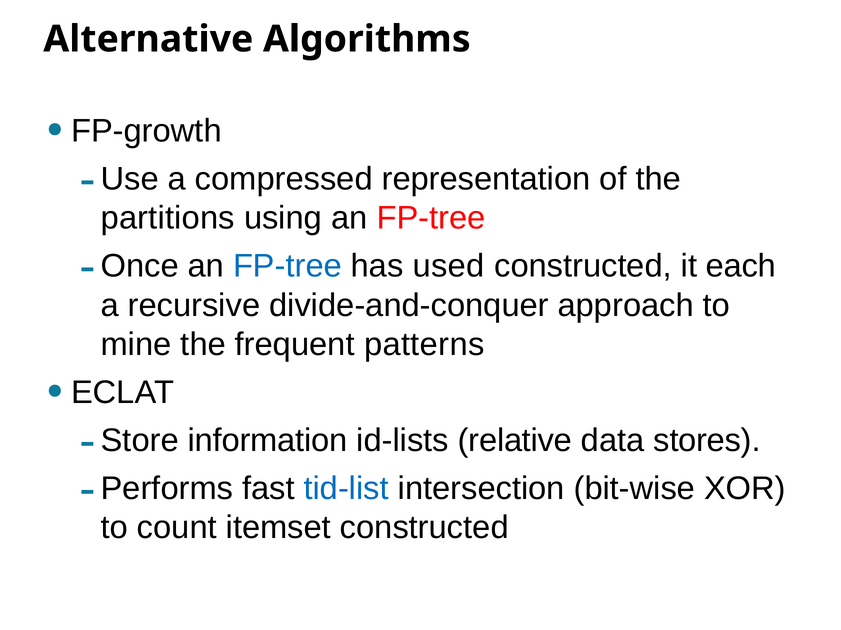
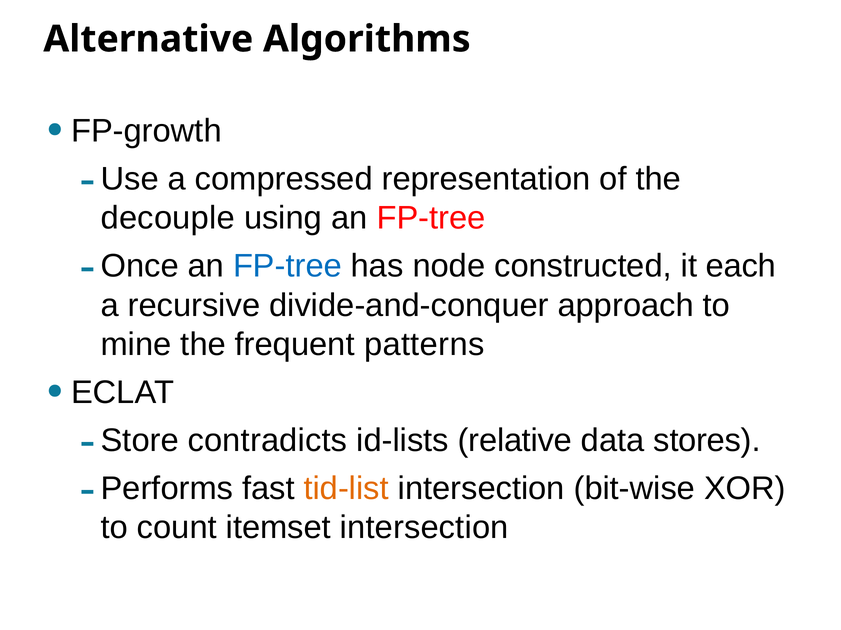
partitions: partitions -> decouple (168, 218)
used: used -> node (449, 266)
information: information -> contradicts (267, 441)
tid-list colour: blue -> orange (346, 489)
itemset constructed: constructed -> intersection (424, 528)
